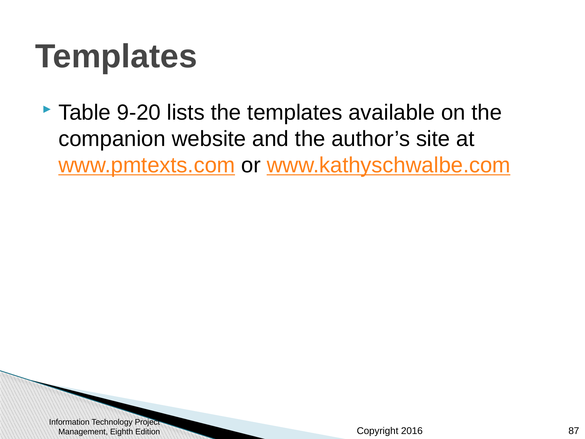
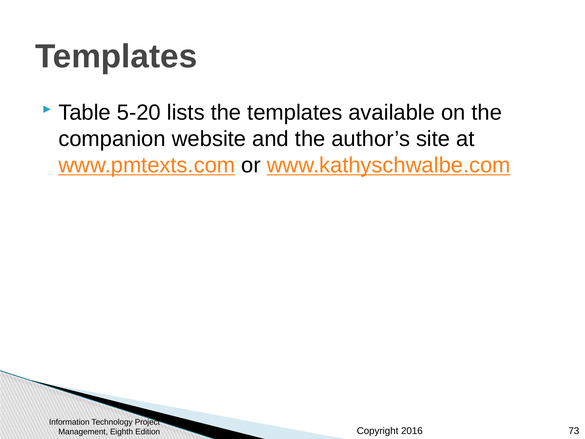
9-20: 9-20 -> 5-20 (139, 112)
87: 87 -> 73 (574, 431)
